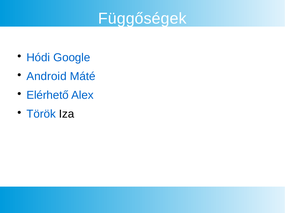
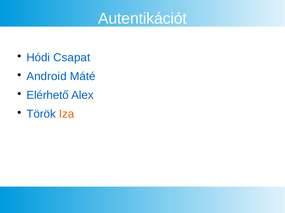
Függőségek: Függőségek -> Autentikációt (142, 19)
Google: Google -> Csapat (72, 58)
Iza colour: black -> orange (67, 114)
